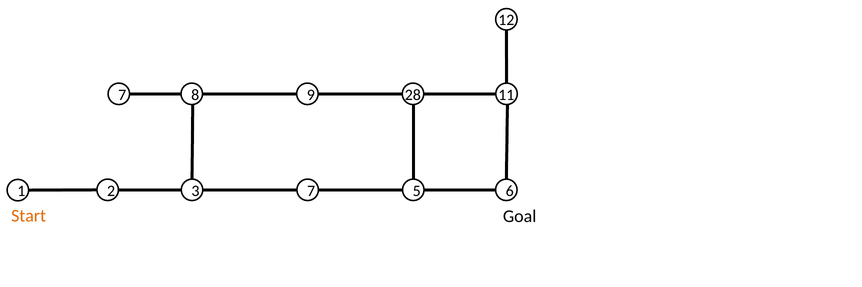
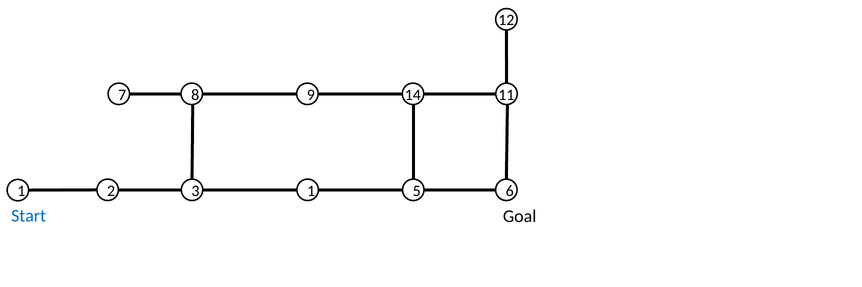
28: 28 -> 14 (413, 95)
3 7: 7 -> 1 (311, 191)
Start colour: orange -> blue (29, 216)
